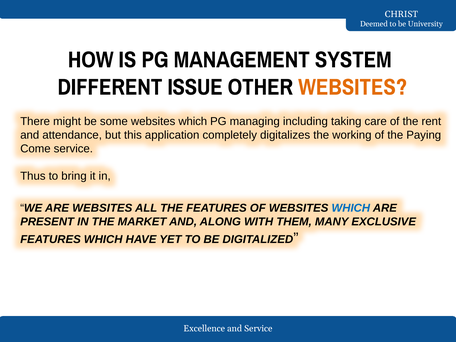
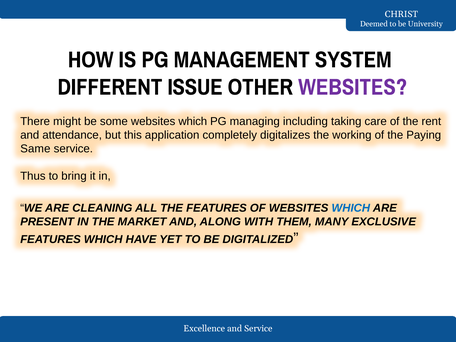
WEBSITES colour: orange -> purple (353, 87)
Come: Come -> Same (35, 149)
ARE WEBSITES: WEBSITES -> CLEANING (102, 208)
